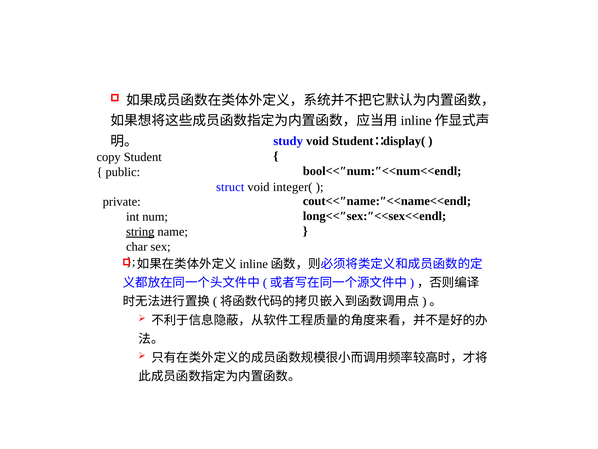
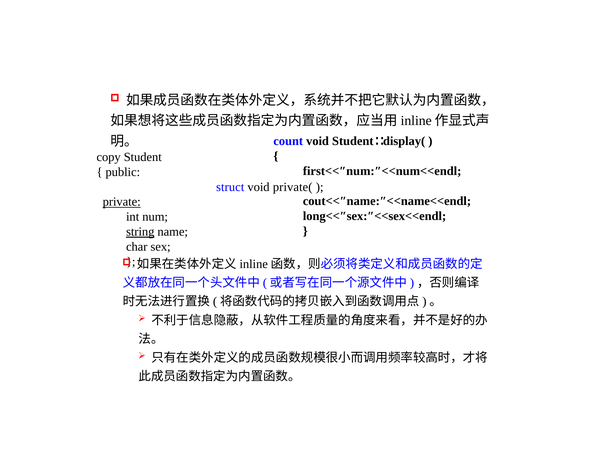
study: study -> count (288, 141)
bool<<″num:″<<num<<endl: bool<<″num:″<<num<<endl -> first<<″num:″<<num<<endl (382, 171)
integer(: integer( -> private( (293, 187)
private underline: none -> present (122, 202)
